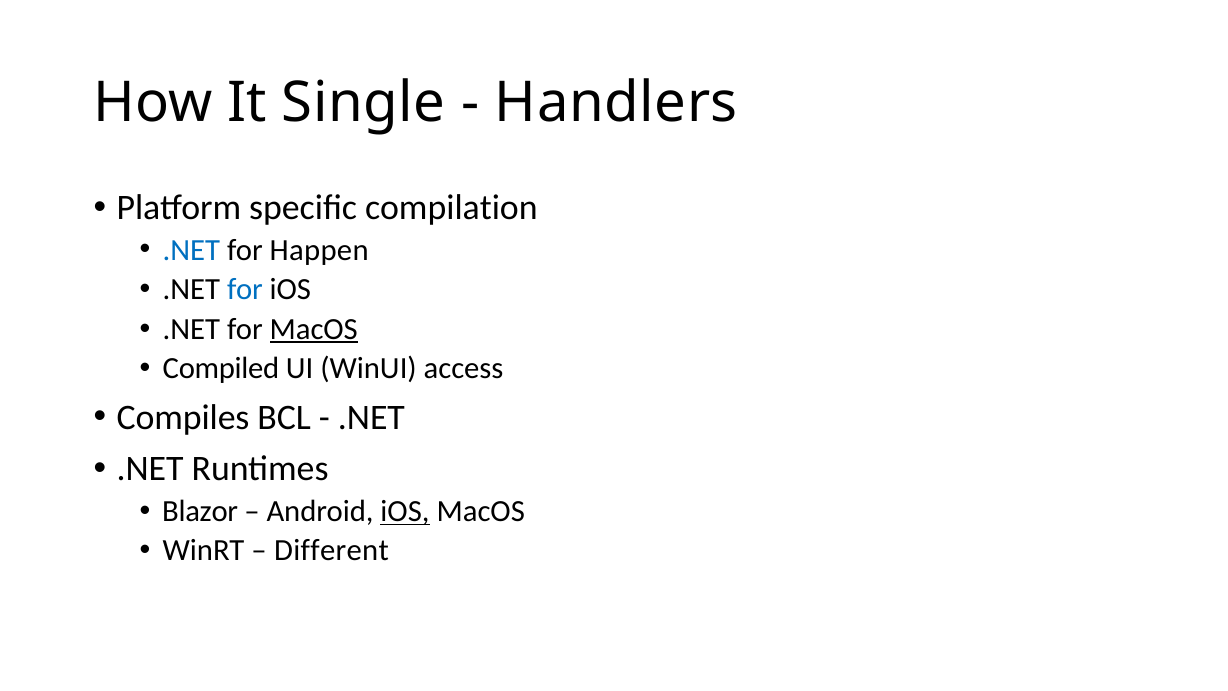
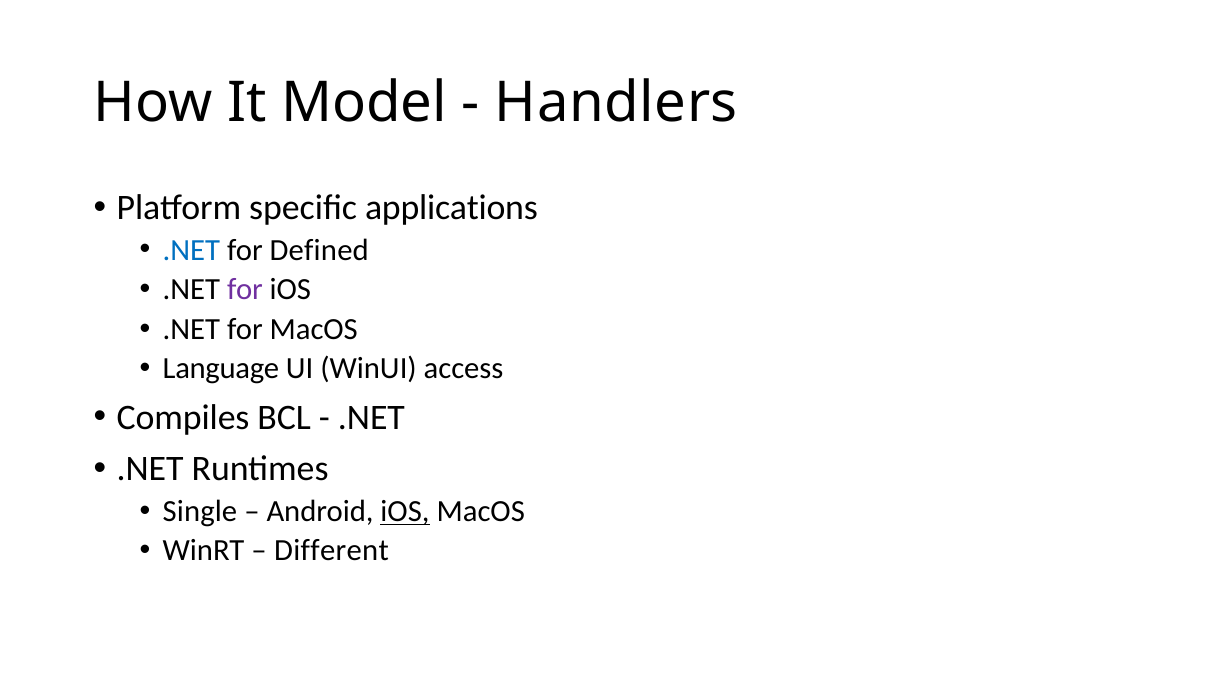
Single: Single -> Model (364, 103)
compilation: compilation -> applications (451, 208)
Happen: Happen -> Defined (319, 250)
for colour: blue -> purple (245, 289)
MacOS underline: present -> none (314, 329)
Compiled: Compiled -> Language (221, 369)
Blazor: Blazor -> Single (200, 511)
